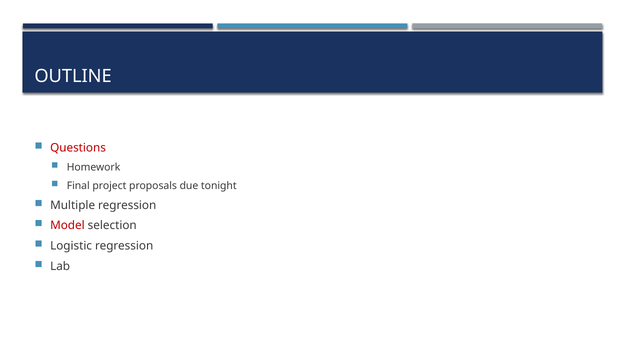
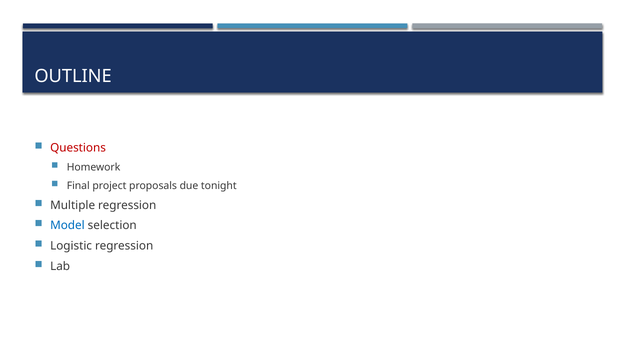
Model colour: red -> blue (67, 225)
